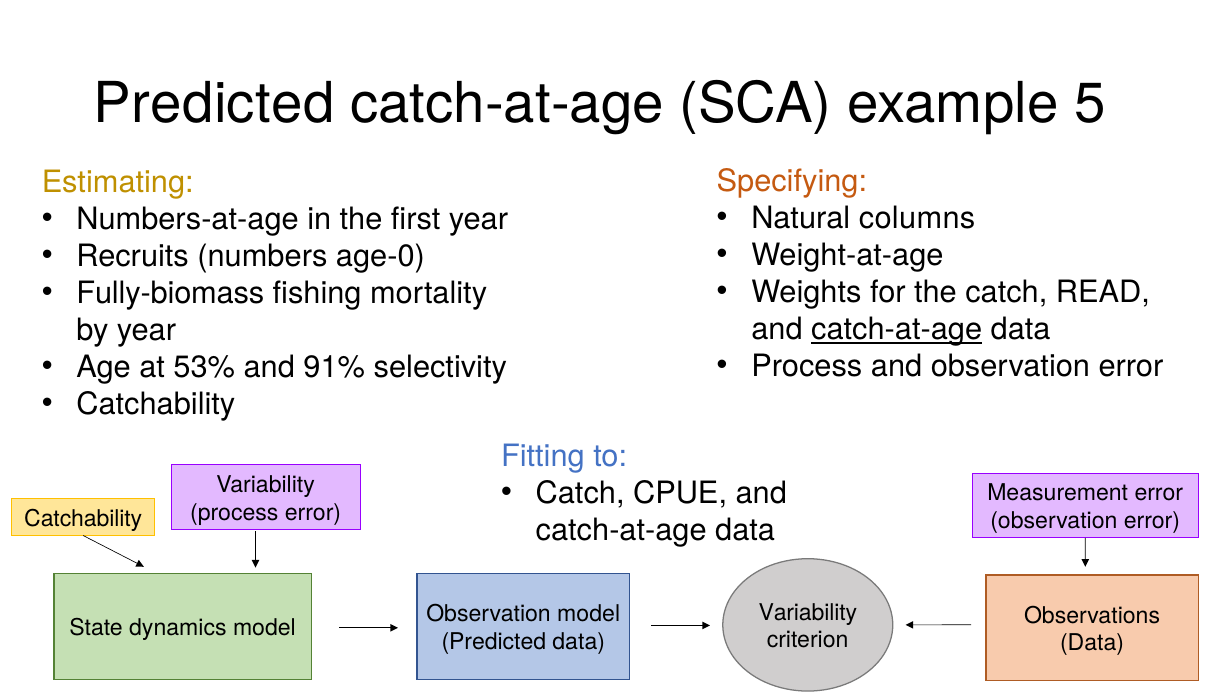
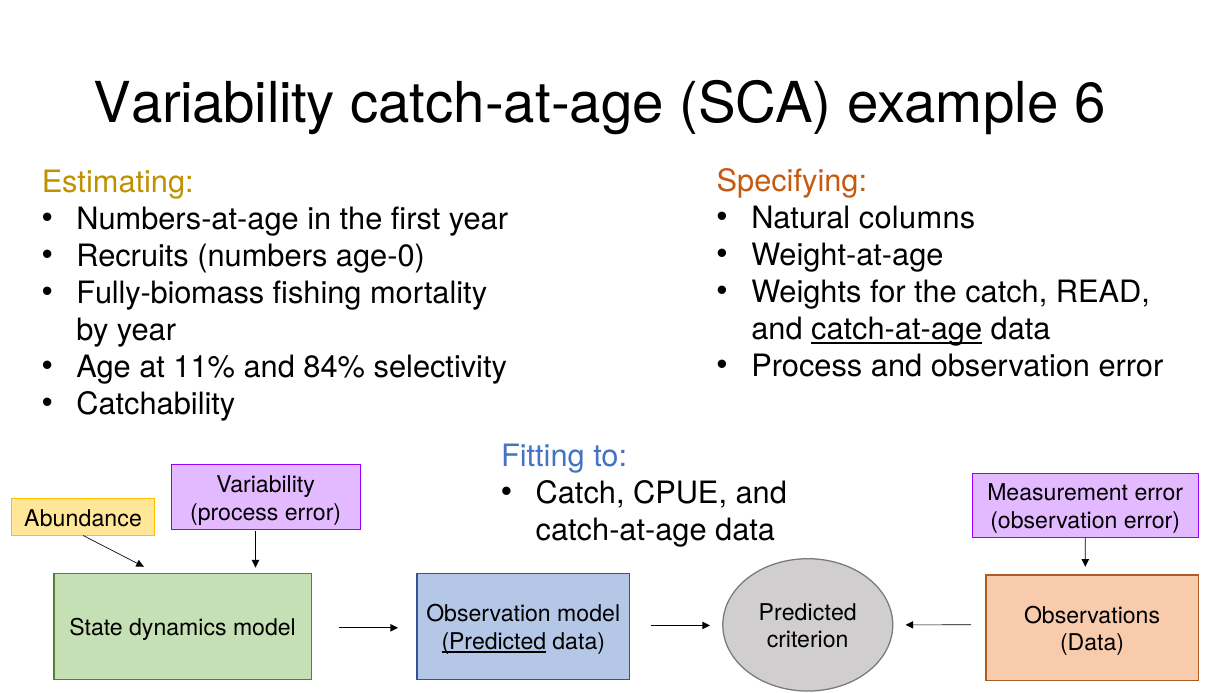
Predicted: Predicted -> Variability (214, 103)
5: 5 -> 6 (1090, 103)
53%: 53% -> 11% (204, 367)
91%: 91% -> 84% (334, 367)
Catchability: Catchability -> Abundance (83, 518)
Variability: Variability -> Predicted (808, 612)
Predicted underline: none -> present (494, 641)
